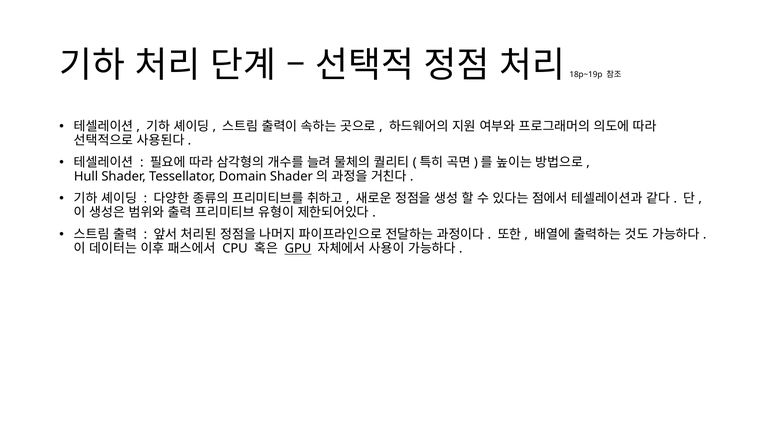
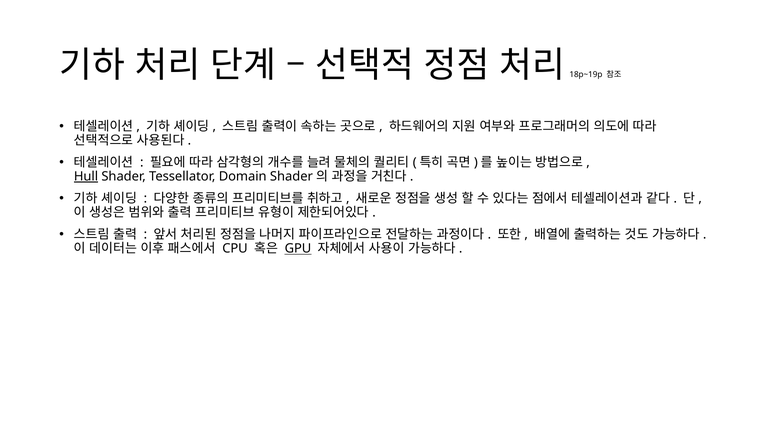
Hull underline: none -> present (86, 176)
